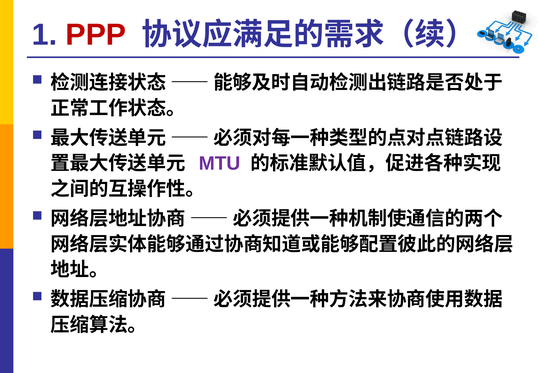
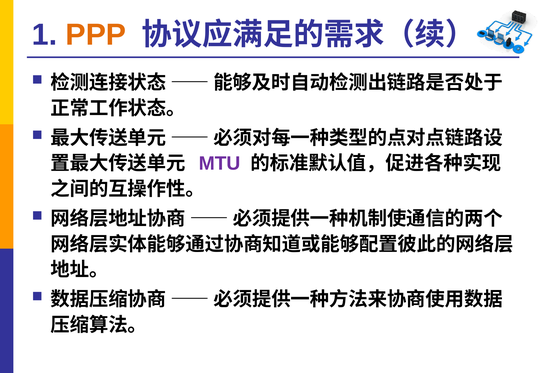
PPP colour: red -> orange (96, 35)
